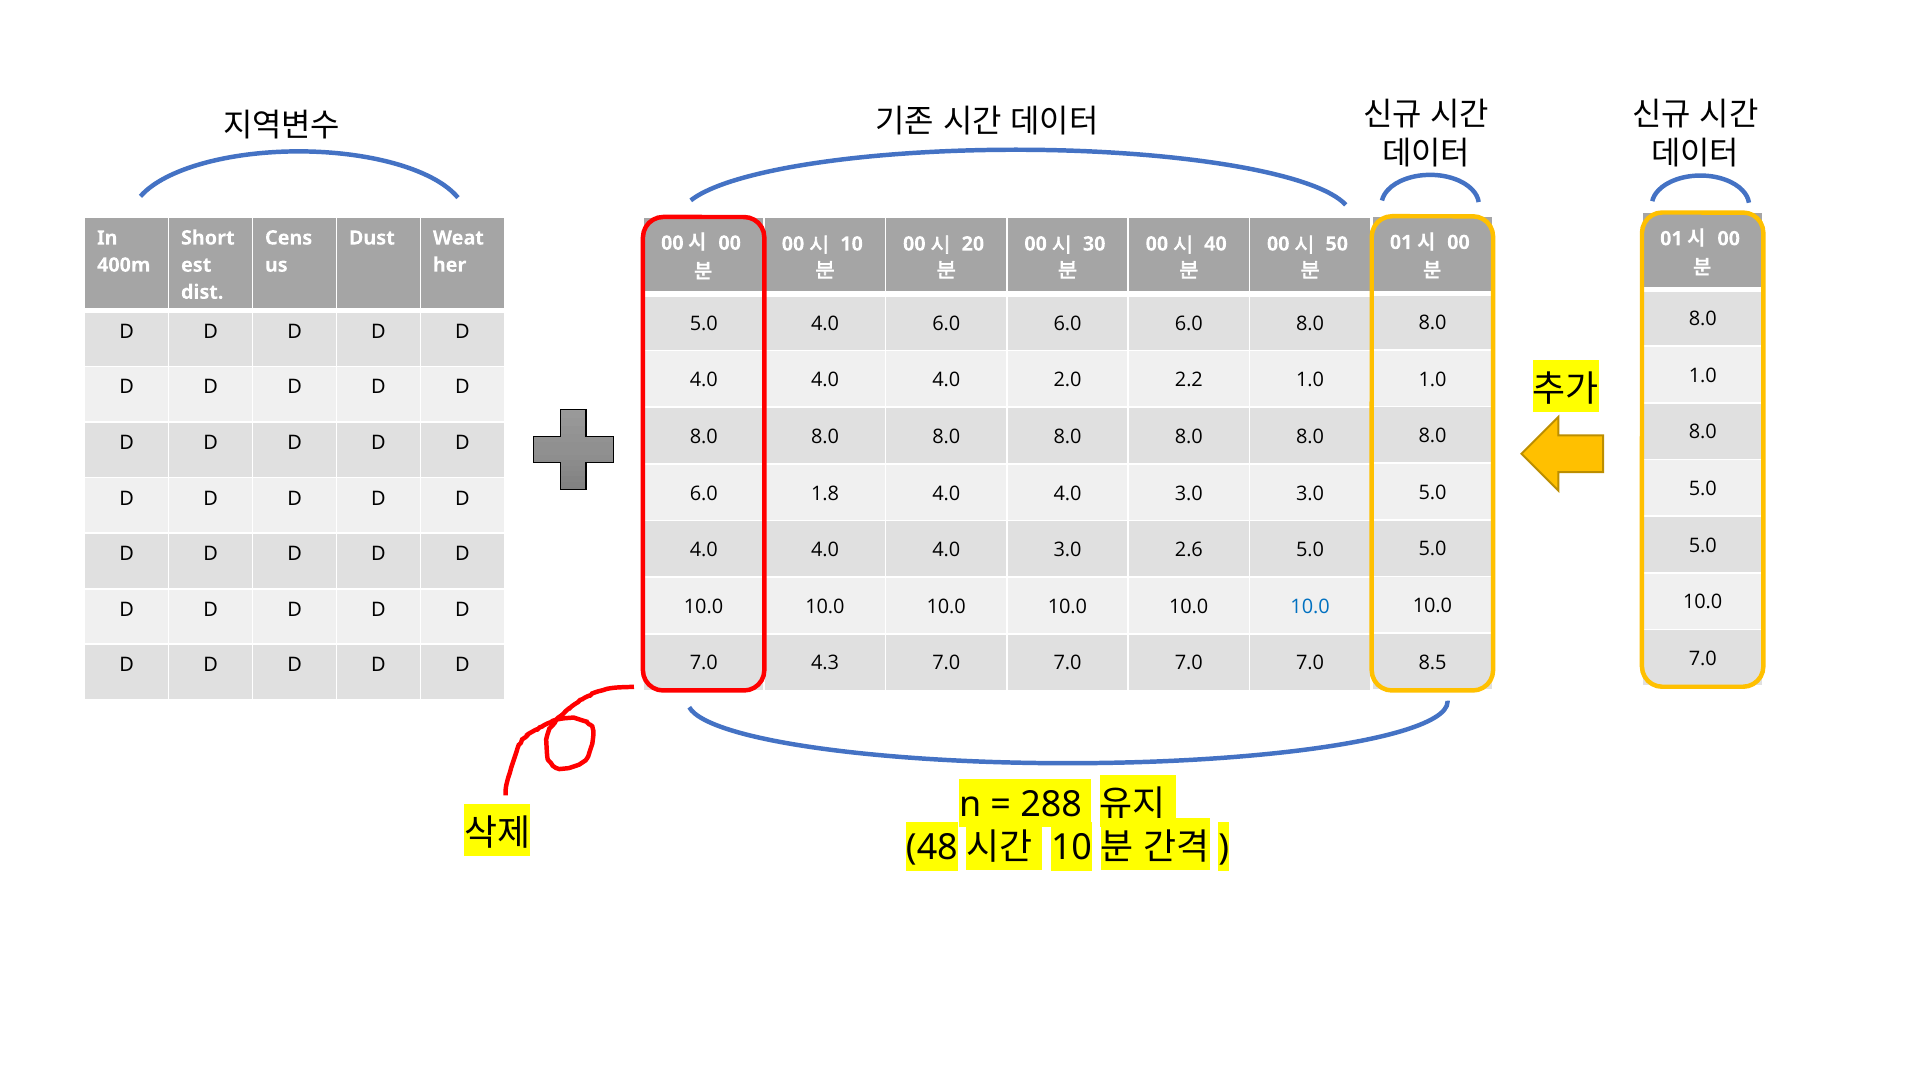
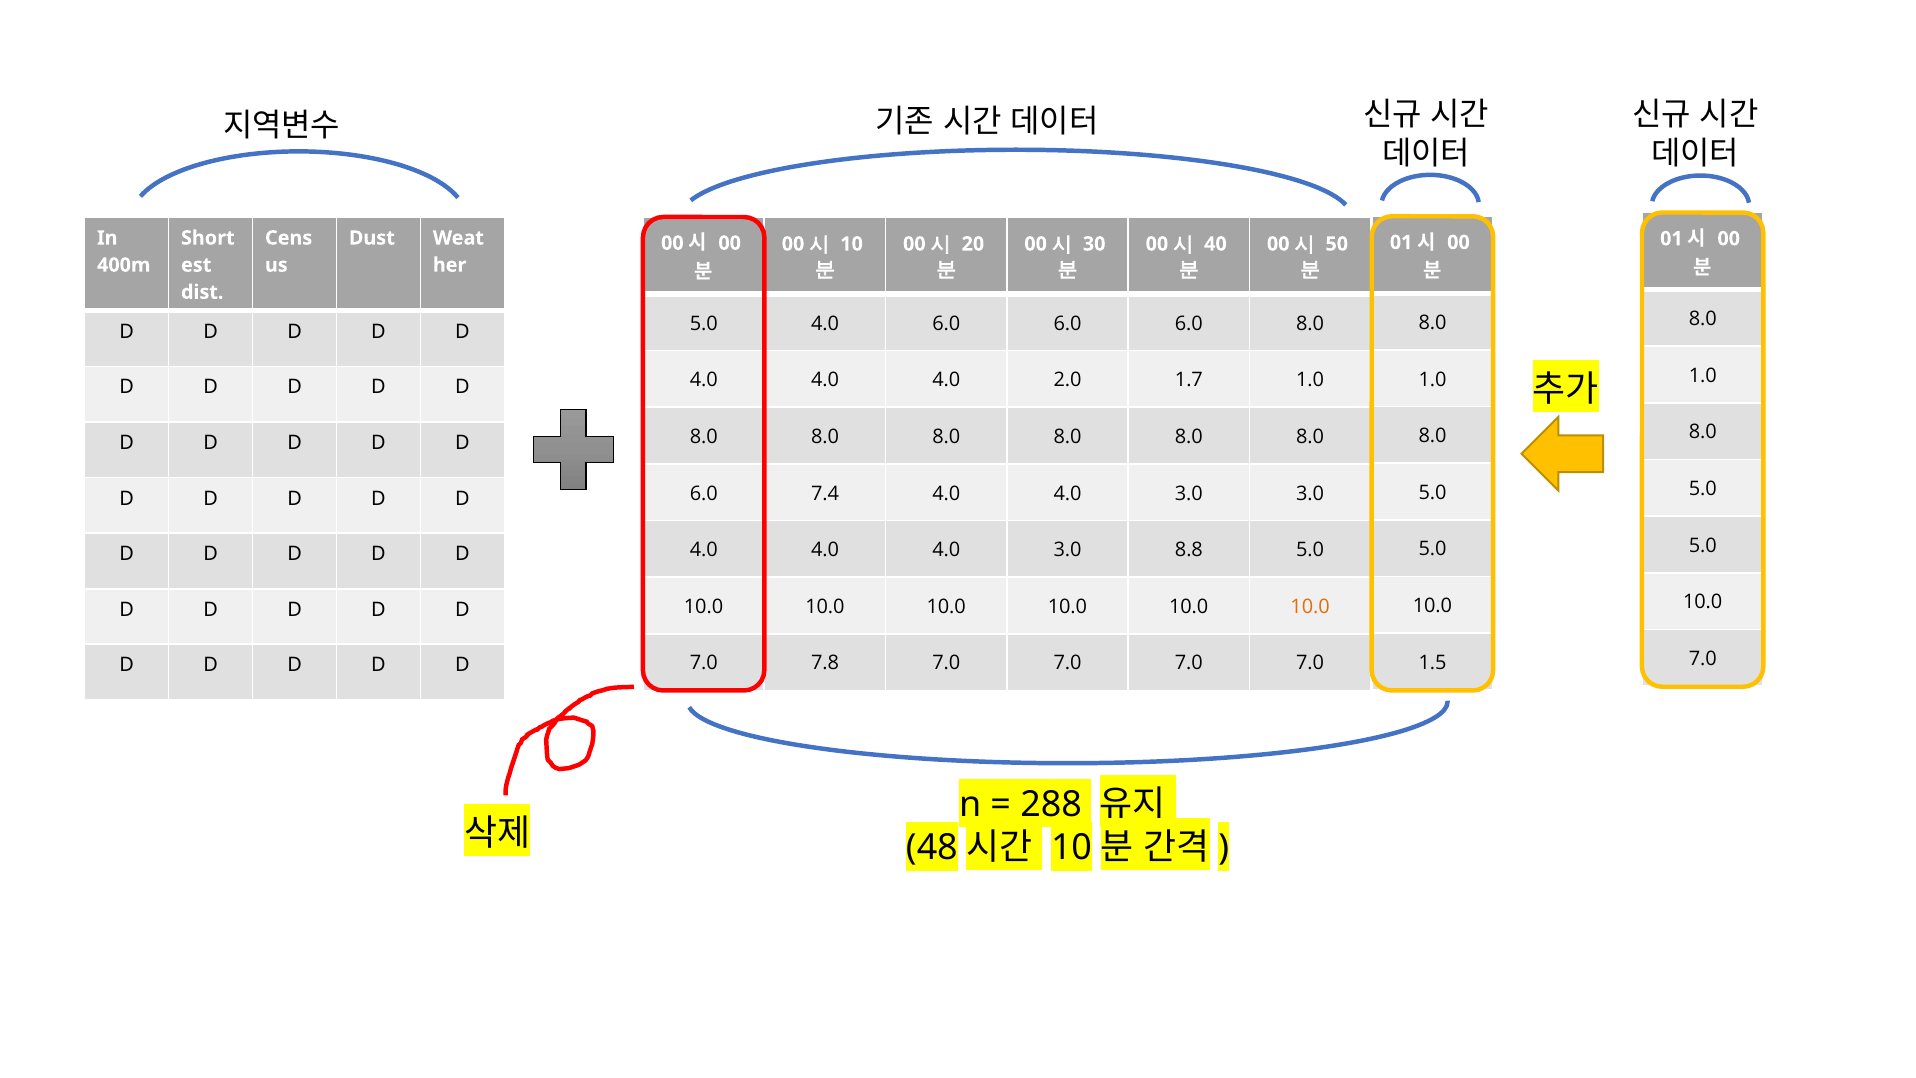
2.2: 2.2 -> 1.7 (1189, 380)
1.8: 1.8 -> 7.4 (825, 493)
2.6: 2.6 -> 8.8 (1189, 550)
10.0 colour: blue -> orange (1310, 607)
8.5: 8.5 -> 1.5 (1433, 663)
4.3: 4.3 -> 7.8 (825, 663)
